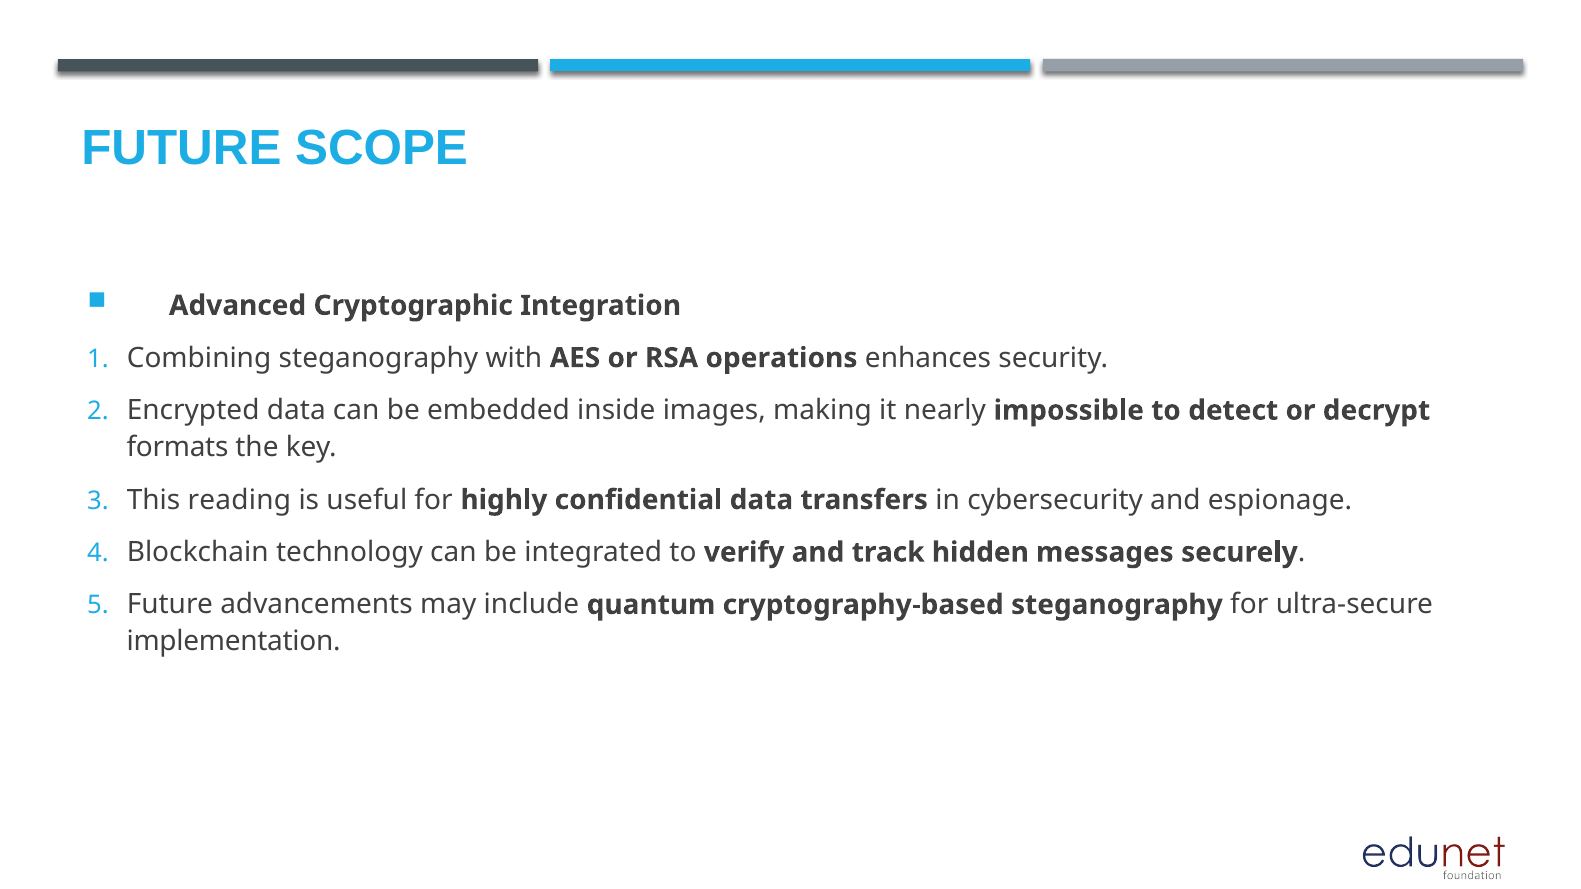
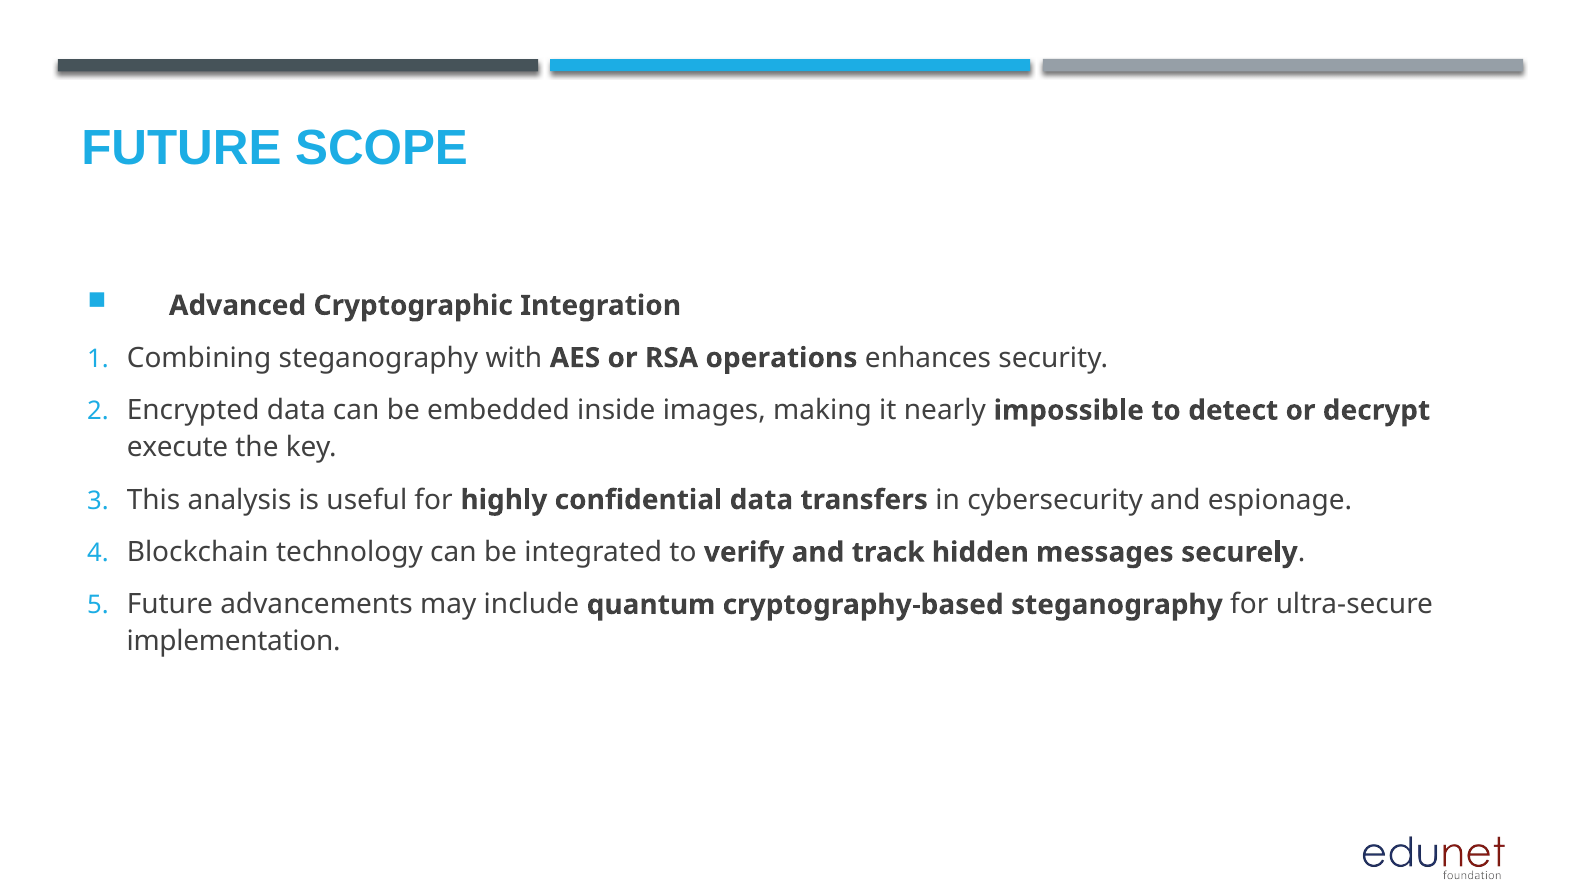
formats: formats -> execute (178, 448)
reading: reading -> analysis (240, 500)
